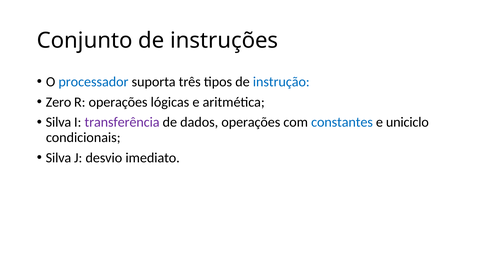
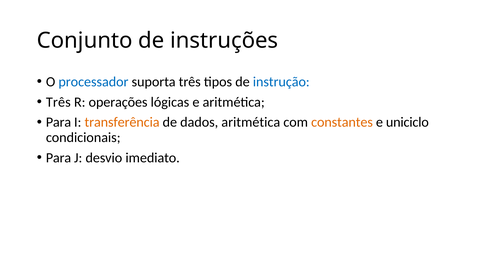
Zero: Zero -> Três (58, 102)
Silva: Silva -> Para (58, 122)
transferência colour: purple -> orange (122, 122)
dados operações: operações -> aritmética (251, 122)
constantes colour: blue -> orange (342, 122)
Silva: Silva -> Para (58, 158)
